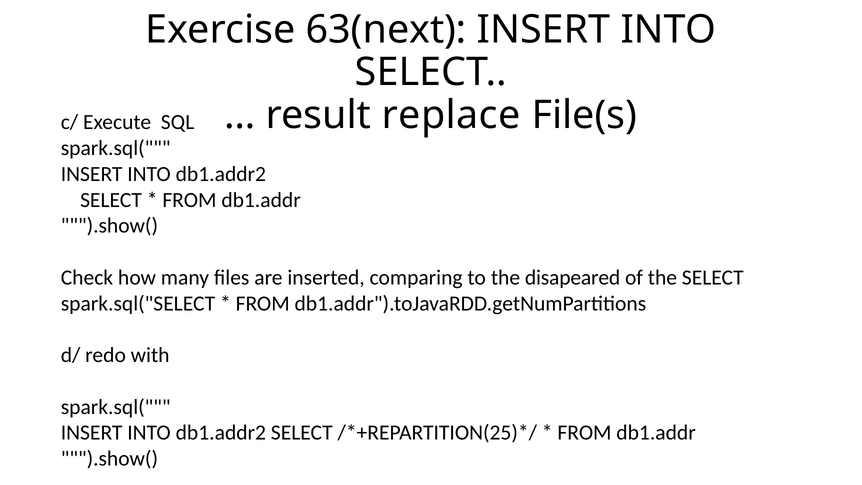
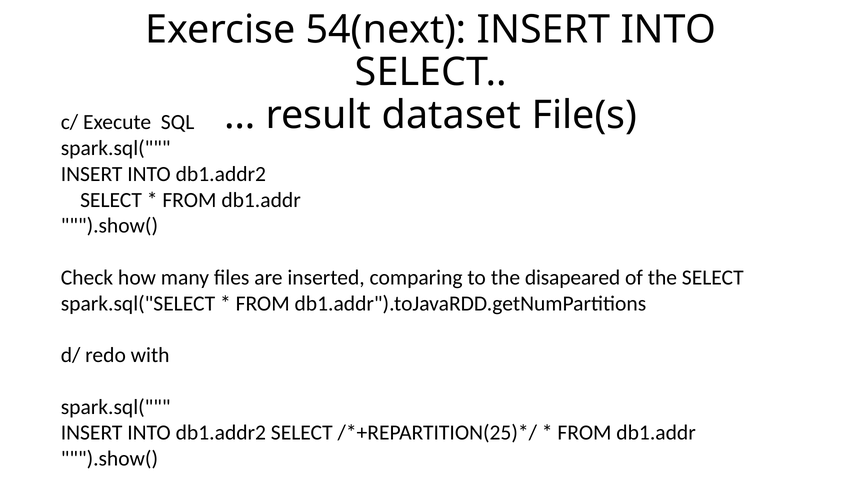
63(next: 63(next -> 54(next (386, 30)
replace: replace -> dataset (451, 115)
